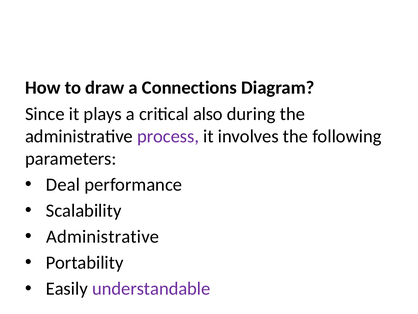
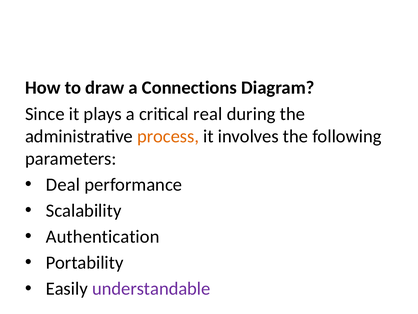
also: also -> real (208, 114)
process colour: purple -> orange (168, 136)
Administrative: Administrative -> Authentication (103, 236)
